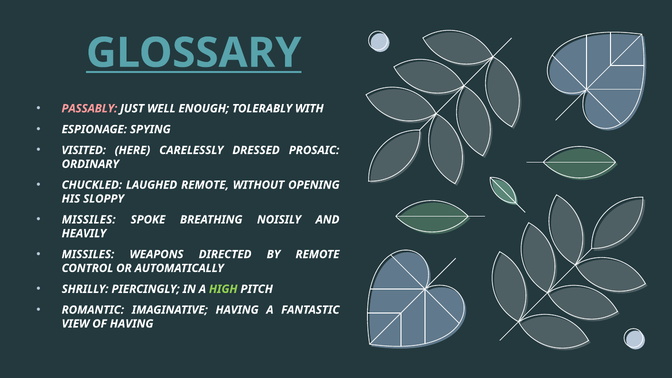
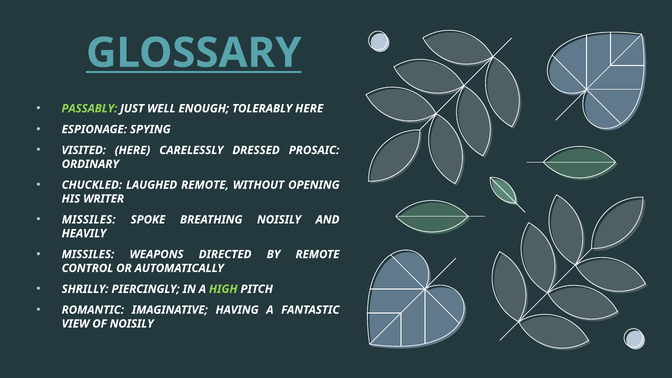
PASSABLY colour: pink -> light green (89, 109)
TOLERABLY WITH: WITH -> HERE (309, 109)
SLOPPY: SLOPPY -> WRITER (104, 199)
OF HAVING: HAVING -> NOISILY (132, 324)
